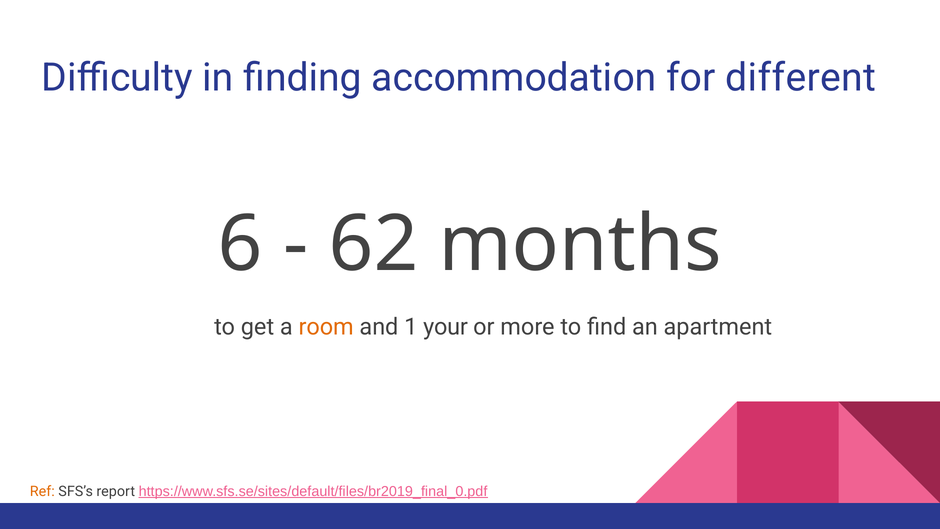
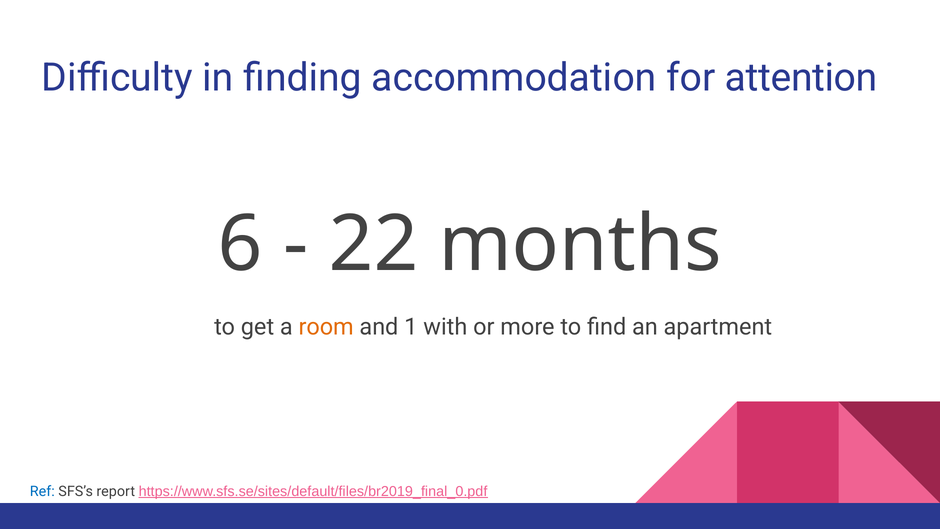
different: different -> attention (801, 78)
62: 62 -> 22 (374, 244)
your: your -> with (445, 327)
Ref colour: orange -> blue (42, 491)
